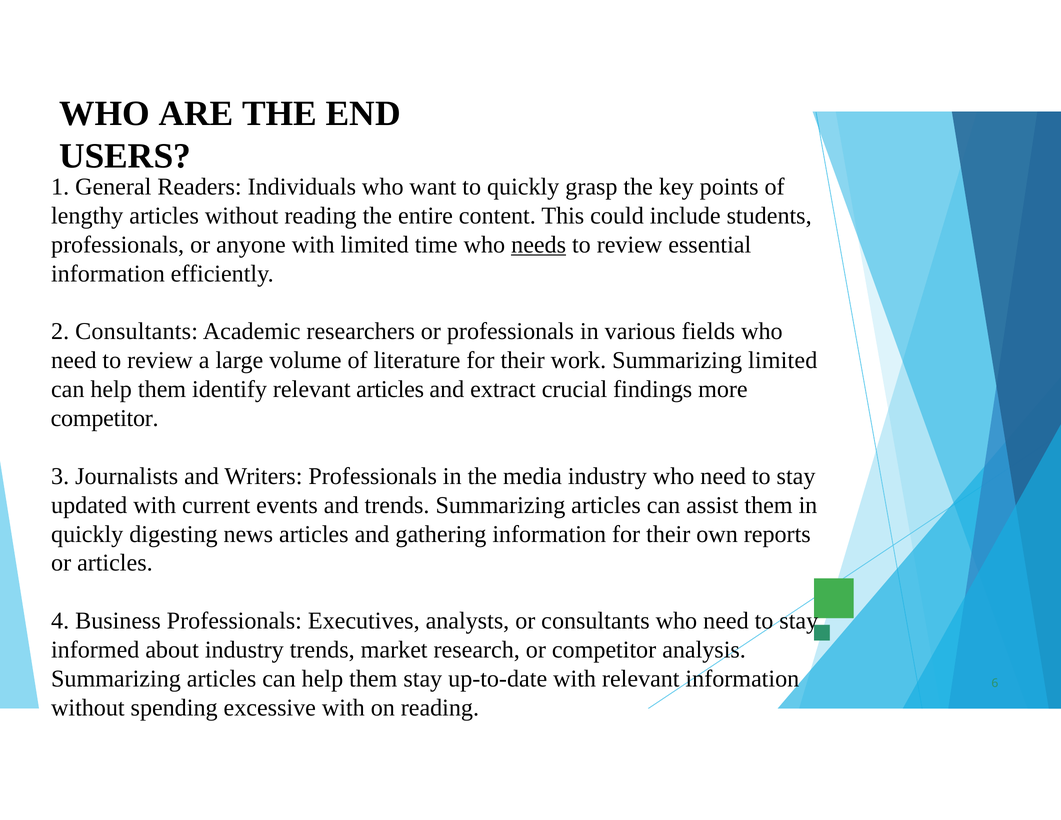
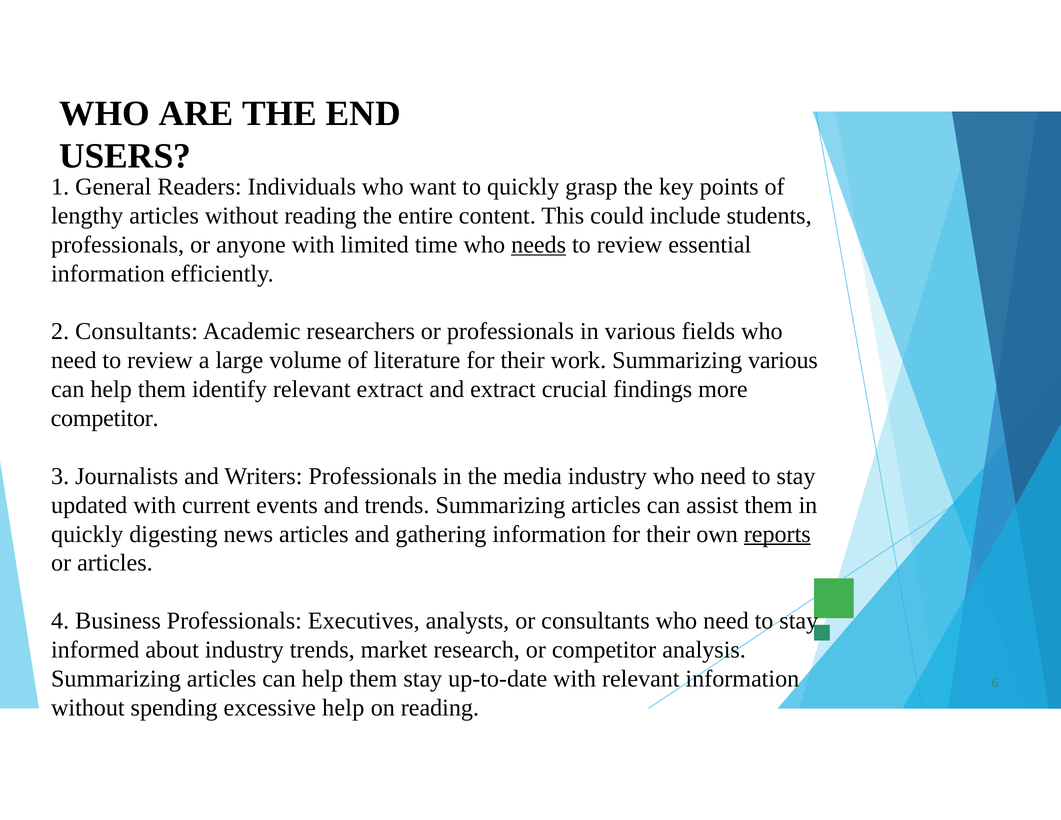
Summarizing limited: limited -> various (783, 360)
relevant articles: articles -> extract (390, 389)
reports underline: none -> present (777, 534)
excessive with: with -> help (343, 708)
